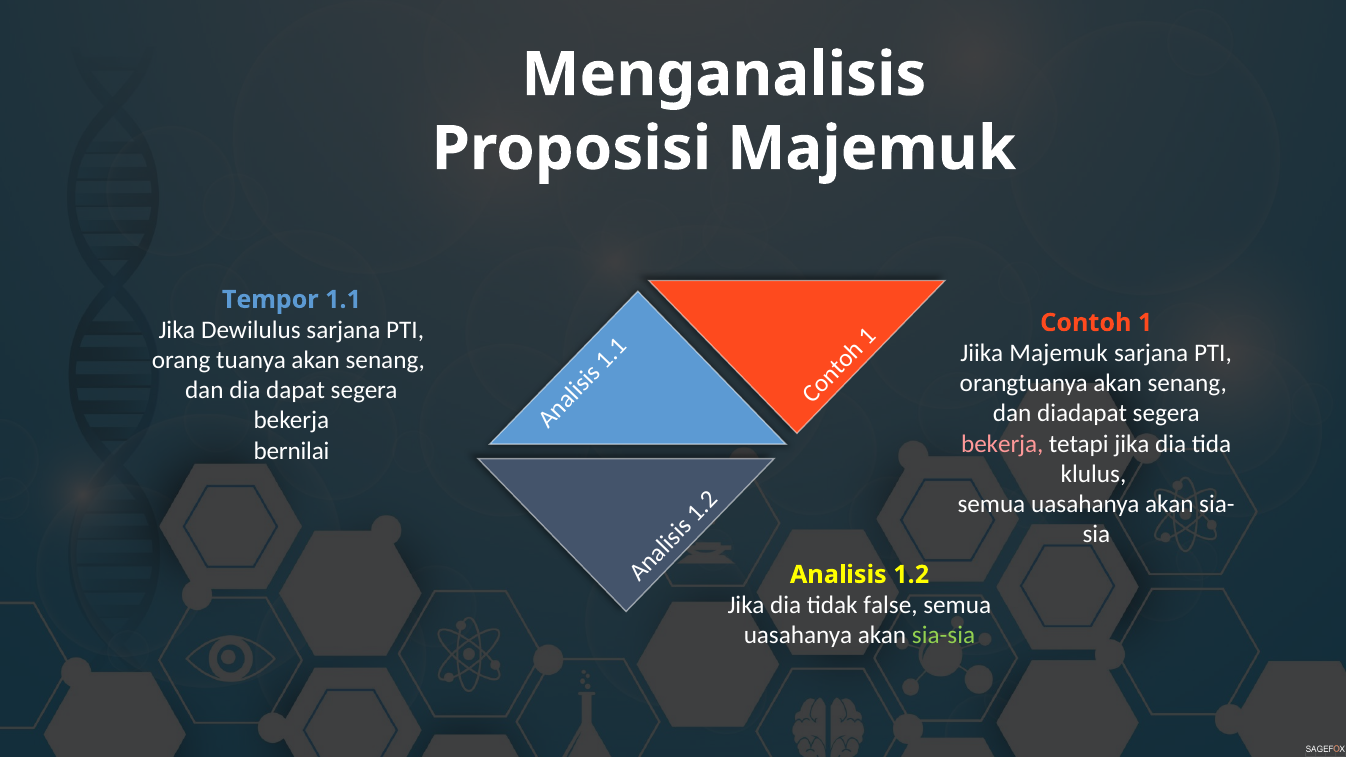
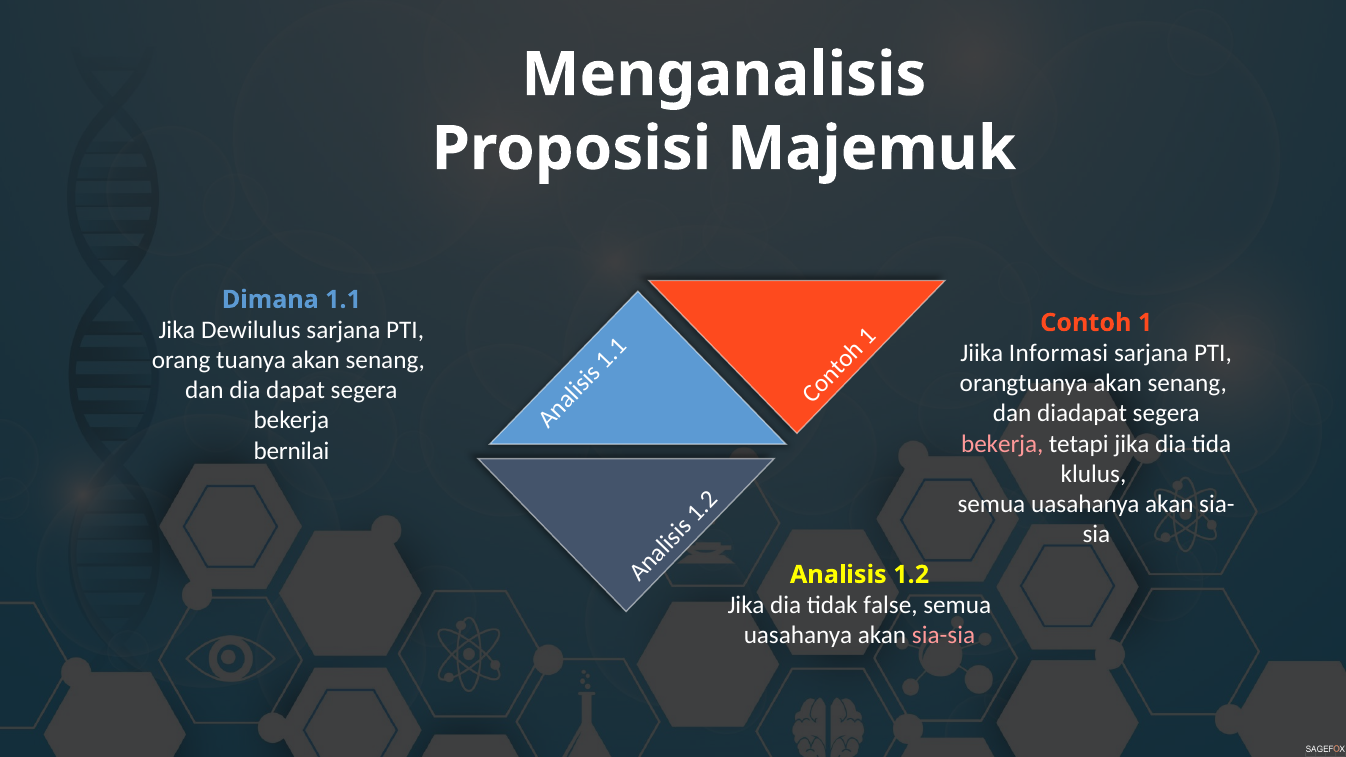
Tempor: Tempor -> Dimana (270, 300)
Jiika Majemuk: Majemuk -> Informasi (1059, 353)
sia-sia colour: light green -> pink (944, 635)
